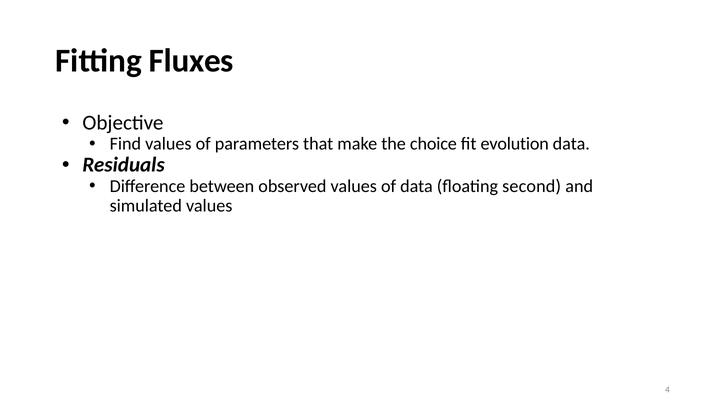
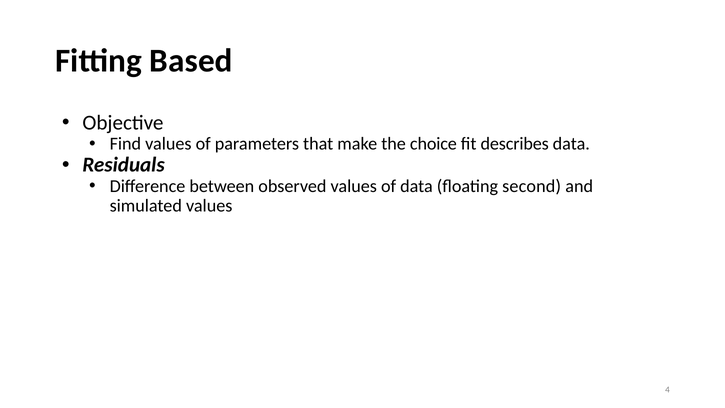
Fluxes: Fluxes -> Based (191, 61)
evolution: evolution -> describes (515, 144)
